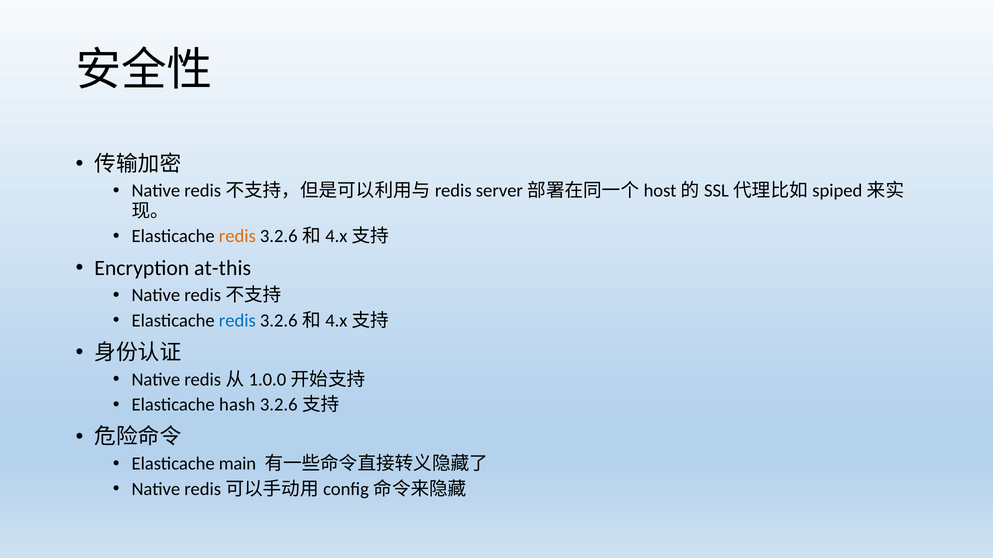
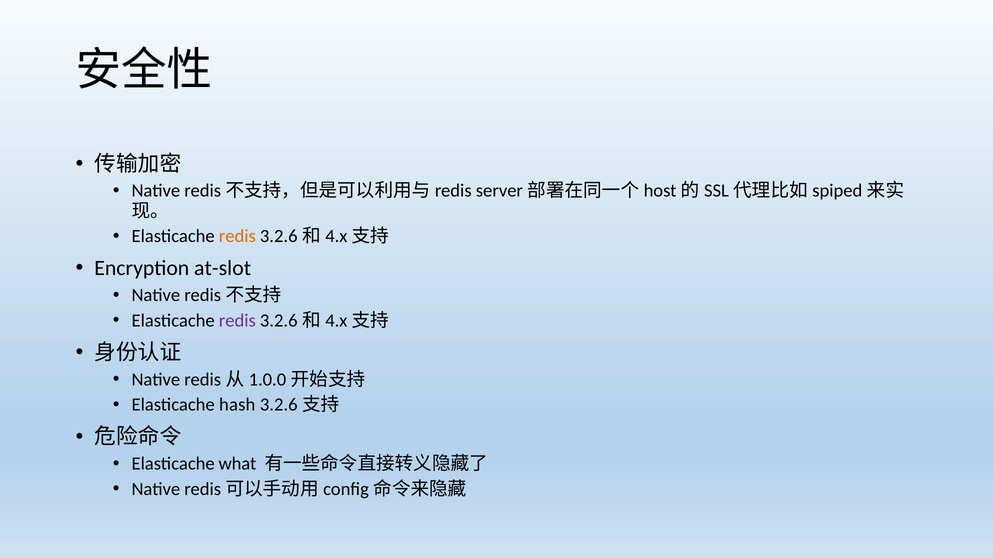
at-this: at-this -> at-slot (223, 268)
redis colour: blue -> purple (237, 321)
main: main -> what (237, 464)
